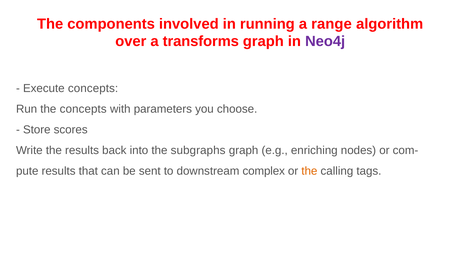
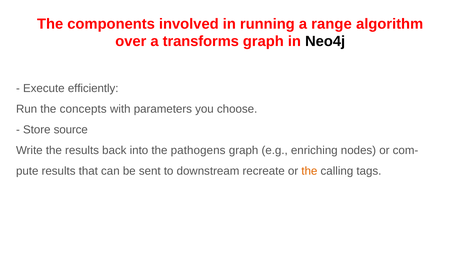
Neo4j colour: purple -> black (325, 42)
Execute concepts: concepts -> efficiently (93, 88)
scores: scores -> source (71, 130)
subgraphs: subgraphs -> pathogens (198, 151)
complex: complex -> recreate (264, 171)
